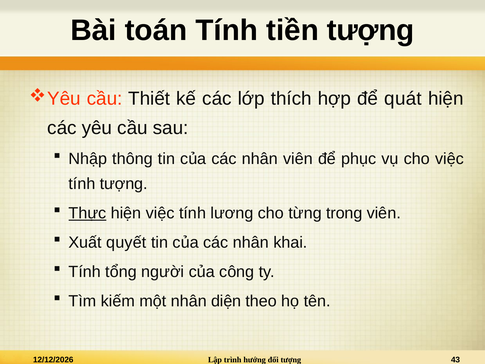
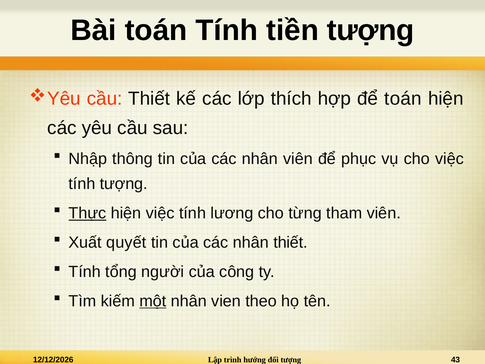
để quát: quát -> toán (403, 99)
trong: trong -> tham (344, 213)
nhân khai: khai -> thiết (290, 242)
một underline: none -> present (153, 301)
diện: diện -> vien (226, 301)
